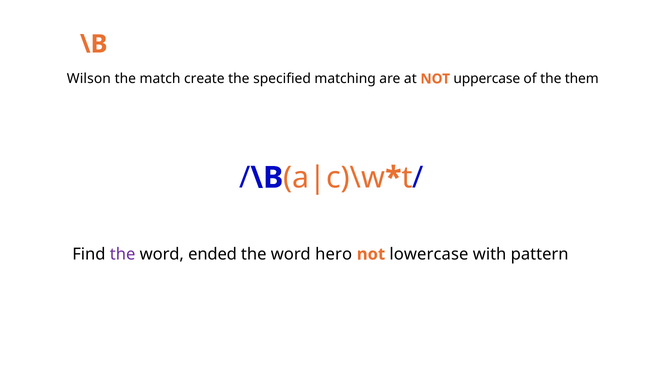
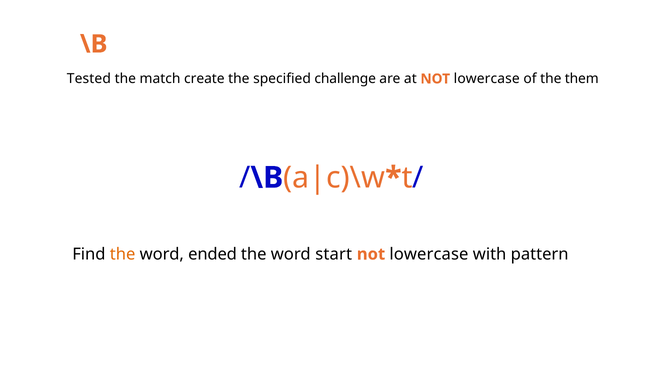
Wilson: Wilson -> Tested (89, 79)
matching: matching -> challenge (345, 79)
at NOT uppercase: uppercase -> lowercase (487, 79)
the colour: purple -> orange (123, 254)
hero: hero -> start (334, 254)
